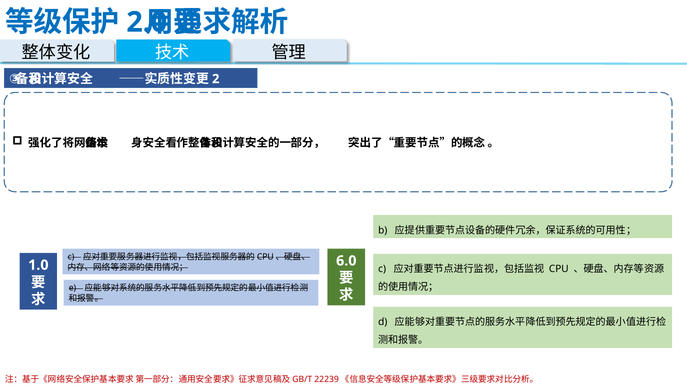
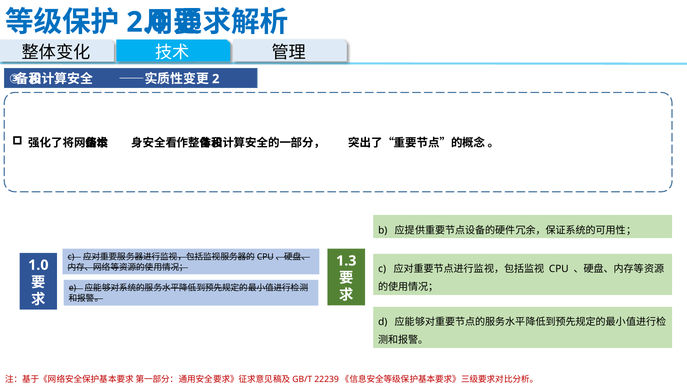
6.0: 6.0 -> 1.3 (346, 260)
